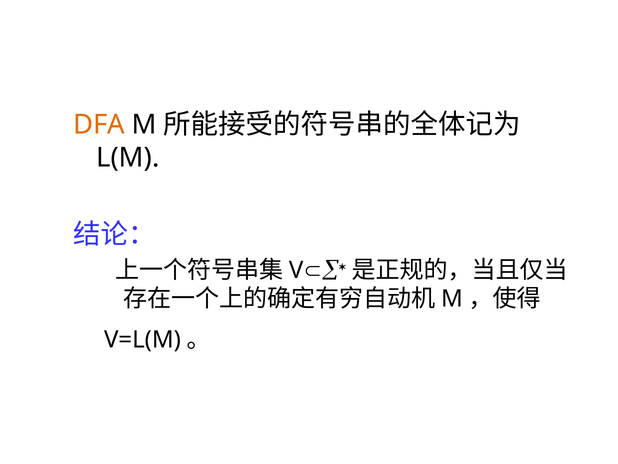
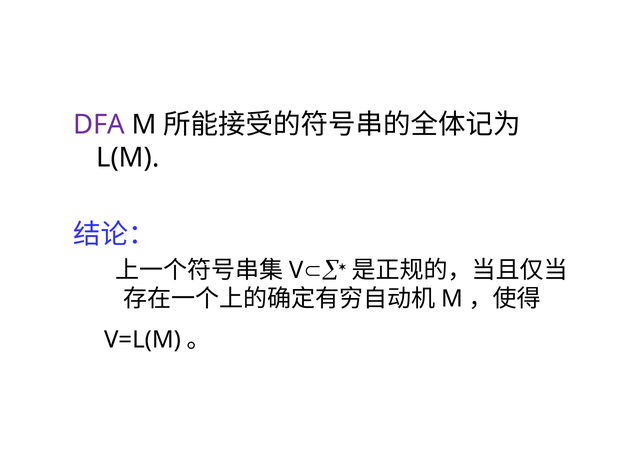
DFA colour: orange -> purple (99, 124)
